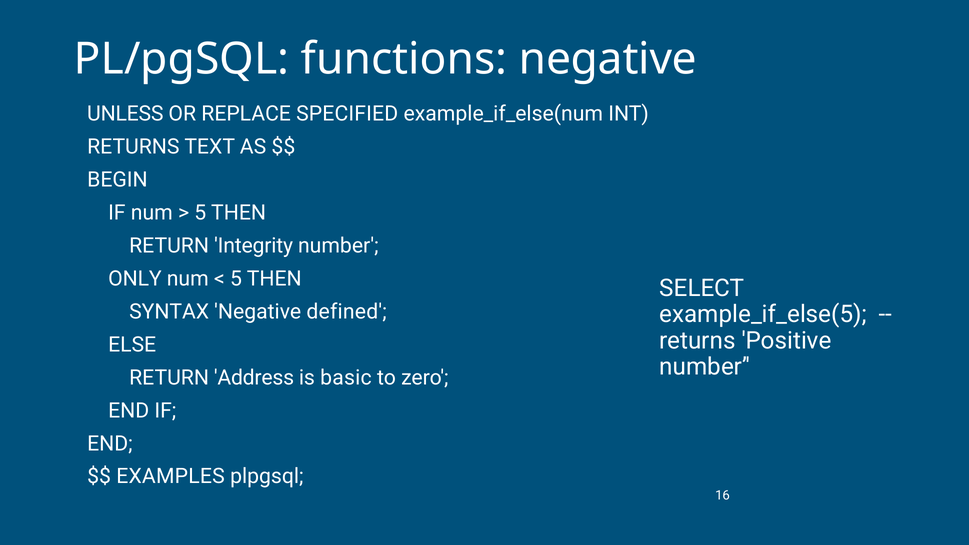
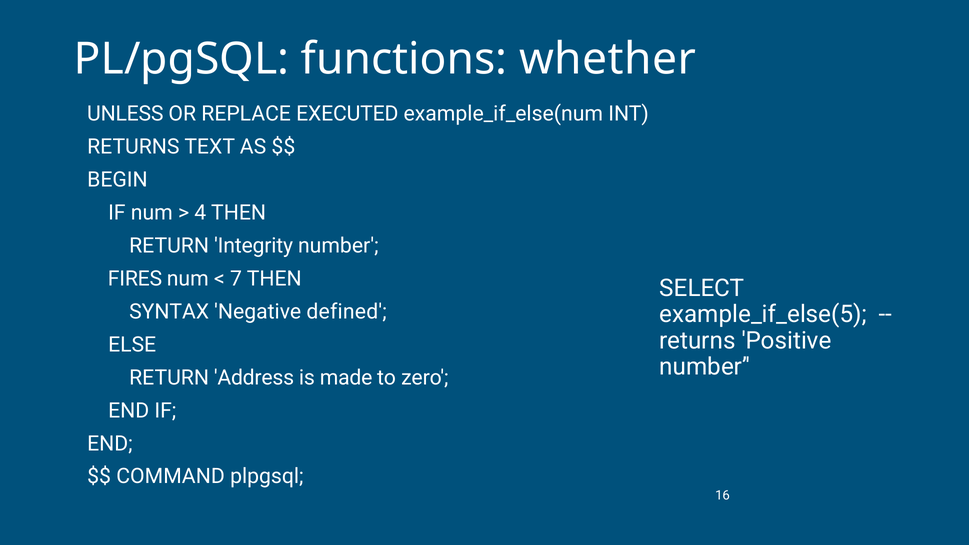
functions negative: negative -> whether (608, 59)
SPECIFIED: SPECIFIED -> EXECUTED (347, 114)
5: 5 -> 4 (200, 213)
ONLY: ONLY -> FIRES (135, 279)
5: 5 -> 7 (236, 279)
basic: basic -> made (346, 378)
EXAMPLES: EXAMPLES -> COMMAND (171, 477)
